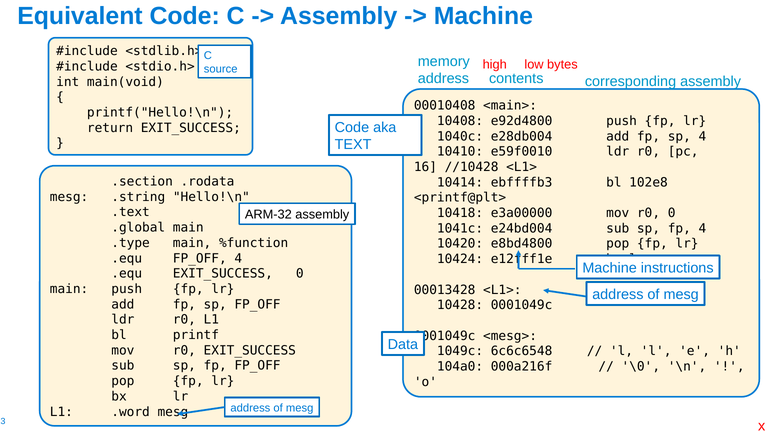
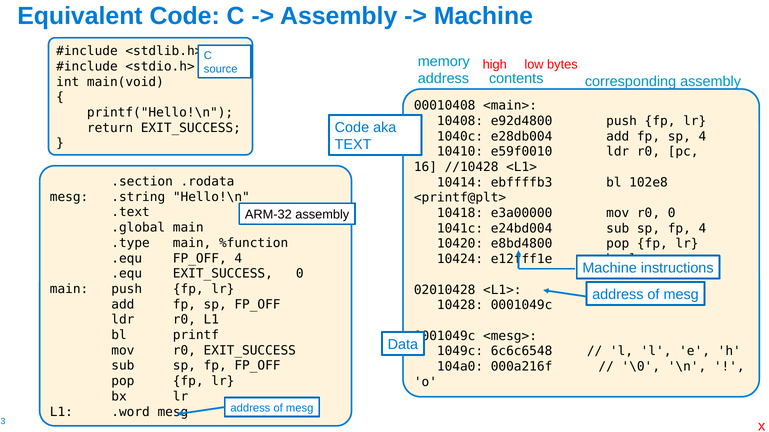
00013428: 00013428 -> 02010428 (445, 290)
